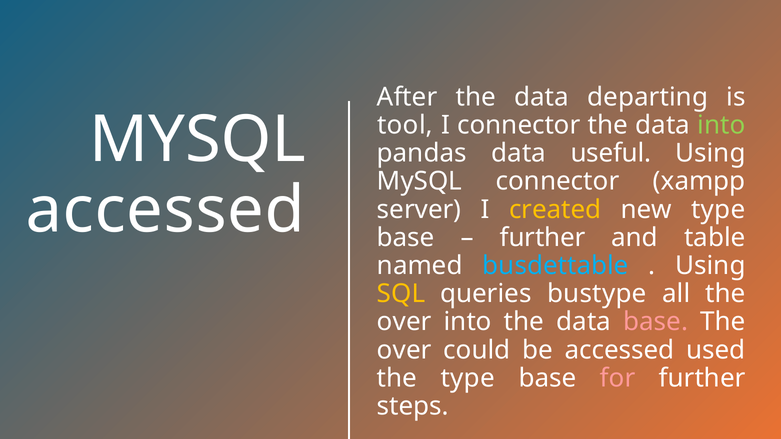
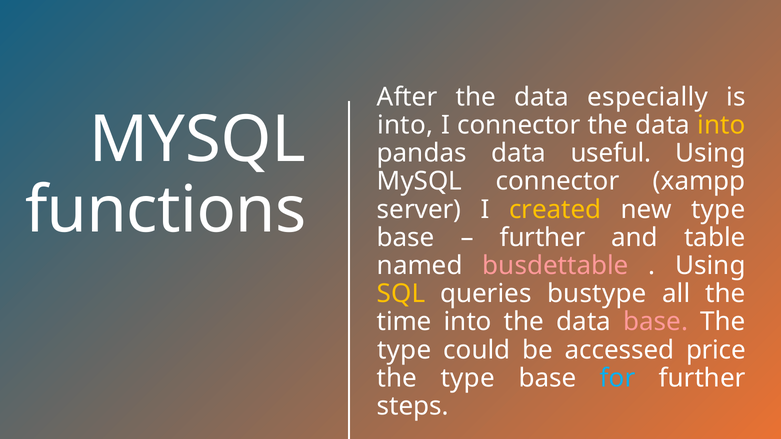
departing: departing -> especially (648, 97)
tool: tool -> into (405, 125)
into colour: light green -> yellow (721, 125)
accessed: accessed -> functions (166, 210)
busdettable colour: light blue -> pink (556, 266)
over: over -> time (404, 322)
over: over -> type (404, 350)
used: used -> price (716, 350)
for colour: pink -> light blue (618, 378)
